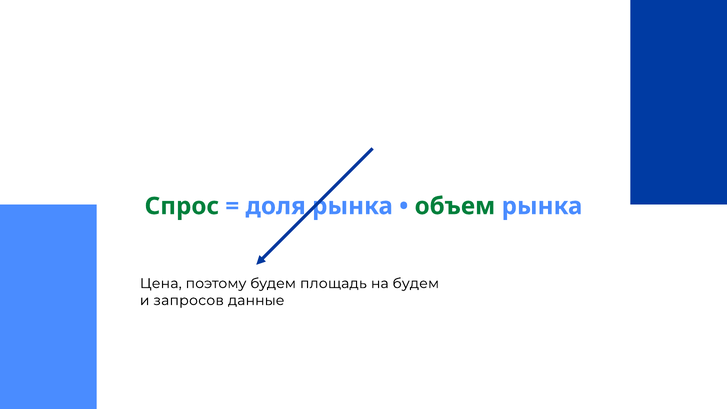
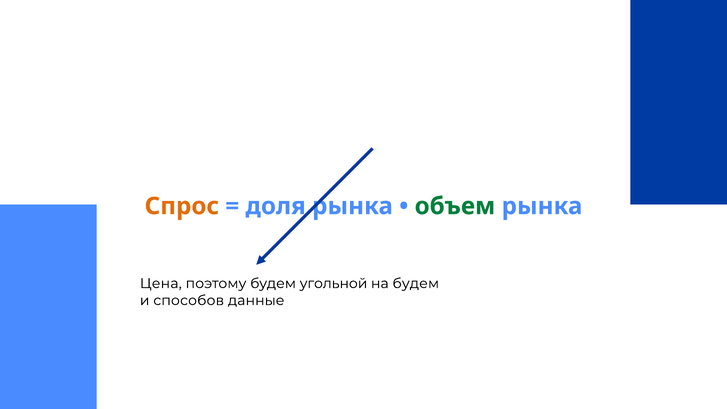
Спрос colour: green -> orange (182, 206)
площадь: площадь -> угольной (334, 283)
запросов: запросов -> способов (189, 300)
